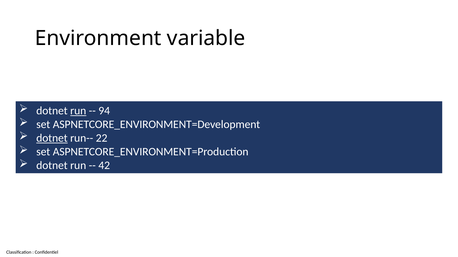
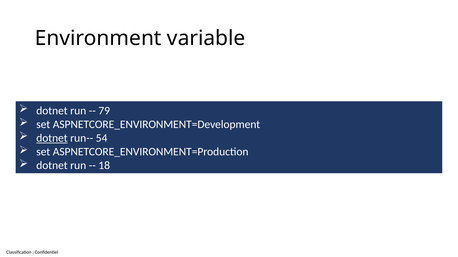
run underline: present -> none (78, 111)
94: 94 -> 79 (104, 111)
22: 22 -> 54 (102, 138)
42: 42 -> 18 (104, 166)
